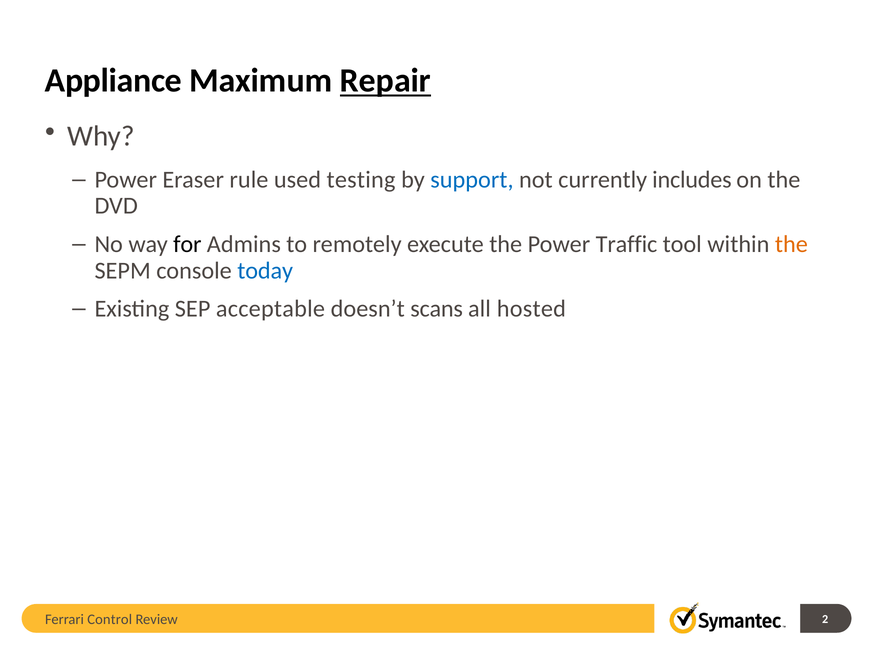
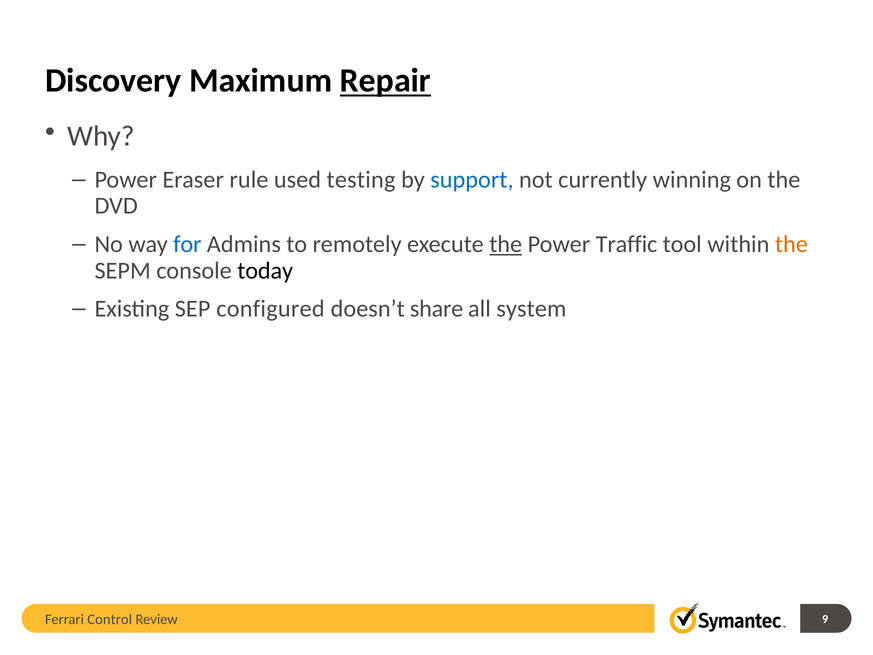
Appliance: Appliance -> Discovery (113, 81)
includes: includes -> winning (692, 180)
for colour: black -> blue (187, 244)
the underline: none -> present (506, 244)
today colour: blue -> black (265, 270)
acceptable: acceptable -> configured (270, 309)
scans: scans -> share (437, 309)
hosted: hosted -> system (531, 309)
2: 2 -> 9 (825, 619)
